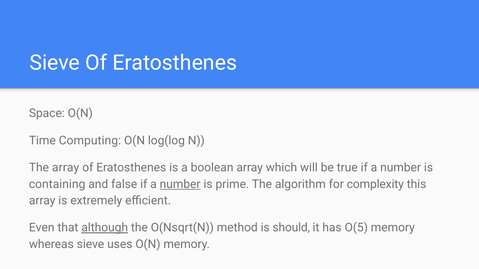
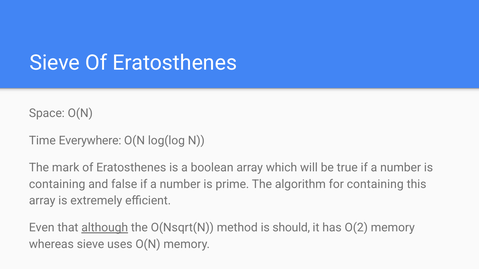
Computing: Computing -> Everywhere (90, 141)
The array: array -> mark (66, 168)
number underline: present -> none (180, 184)
for complexity: complexity -> containing (375, 184)
O(5: O(5 -> O(2 (356, 228)
